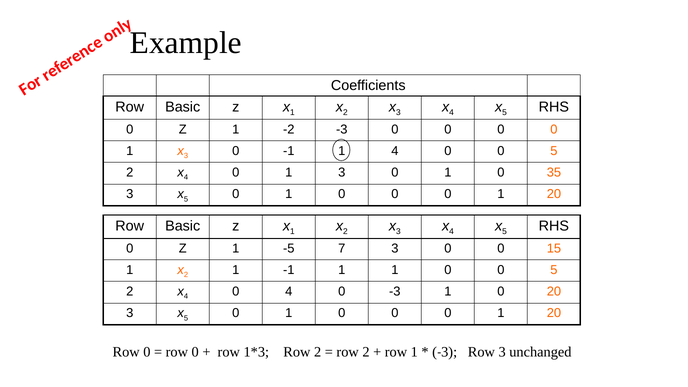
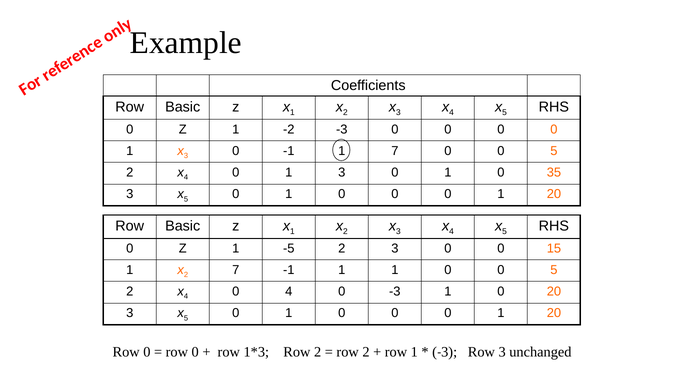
1 4: 4 -> 7 (395, 151)
-5 7: 7 -> 2 (342, 248)
2 1: 1 -> 7 (236, 270)
